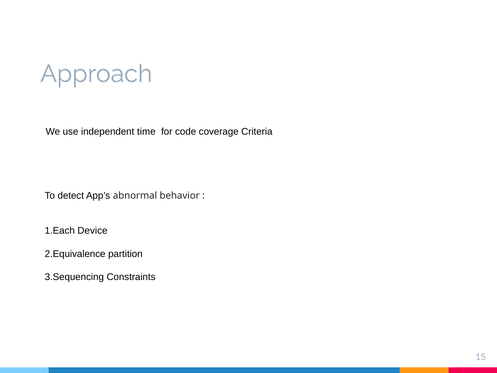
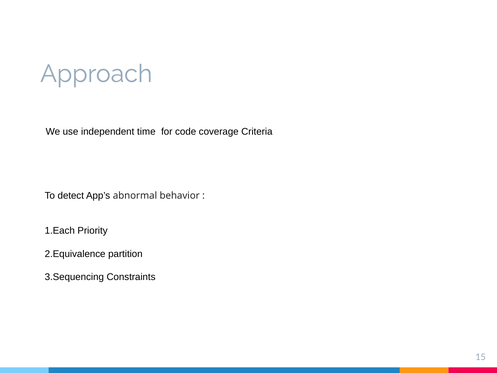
Device: Device -> Priority (93, 230)
